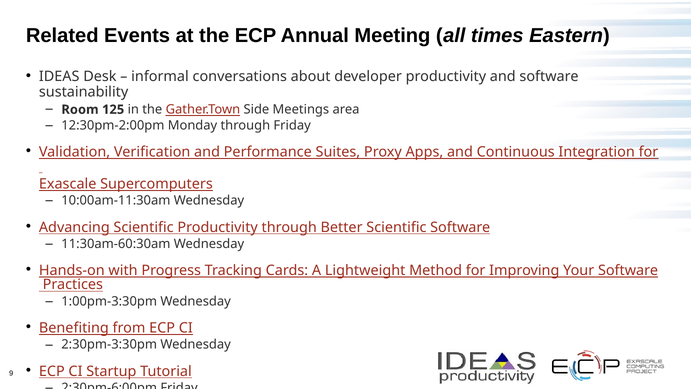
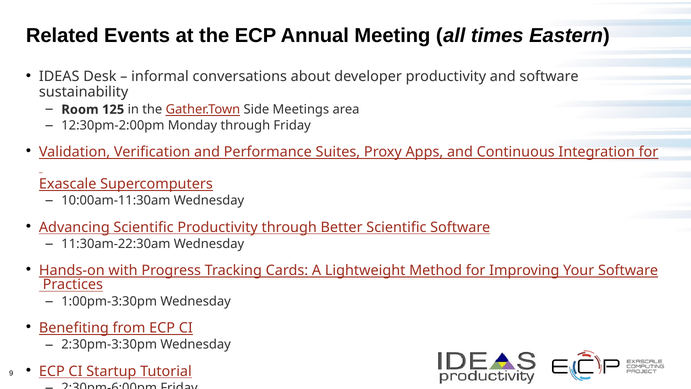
11:30am-60:30am: 11:30am-60:30am -> 11:30am-22:30am (116, 244)
